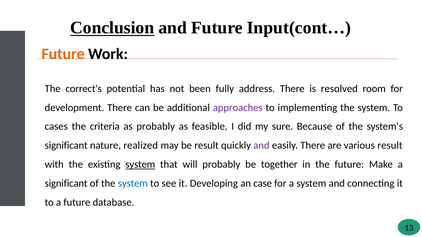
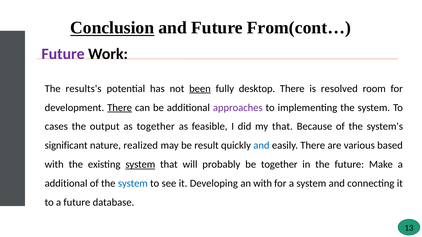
Input(cont…: Input(cont… -> From(cont… (299, 28)
Future colour: orange -> purple (63, 54)
correct's: correct's -> results's (84, 89)
been underline: none -> present (200, 89)
address: address -> desktop (257, 89)
There underline: none -> present (120, 108)
criteria: criteria -> output (105, 127)
as probably: probably -> together (156, 127)
my sure: sure -> that (282, 127)
and colour: purple -> blue (261, 146)
various result: result -> based (390, 146)
significant: significant -> additional (66, 184)
an case: case -> with (263, 184)
